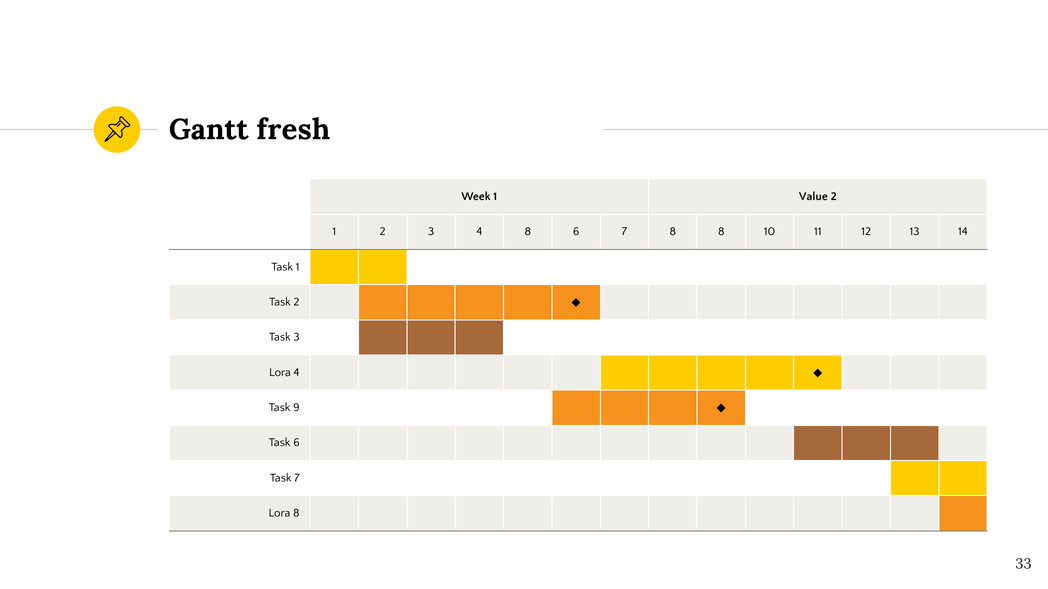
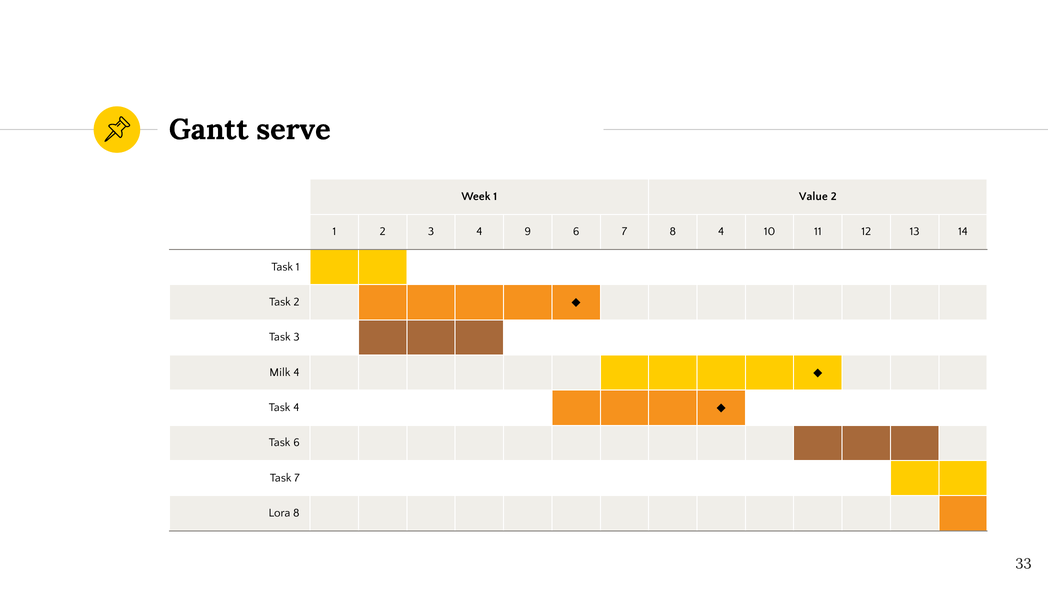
fresh: fresh -> serve (293, 130)
4 8: 8 -> 9 (528, 232)
8 8: 8 -> 4 (721, 232)
Lora: Lora -> Milk (280, 373)
Task 9: 9 -> 4 (296, 408)
